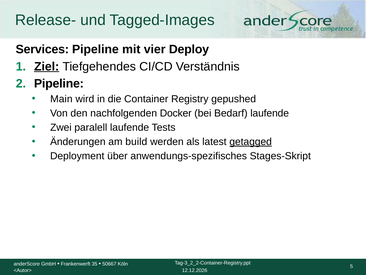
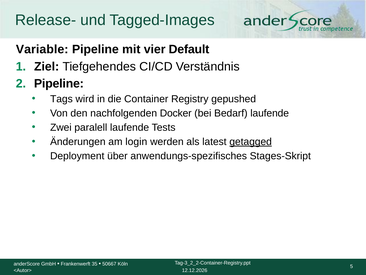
Services: Services -> Variable (42, 49)
Deploy: Deploy -> Default (189, 49)
Ziel underline: present -> none (47, 66)
Main: Main -> Tags (61, 99)
build: build -> login (136, 141)
